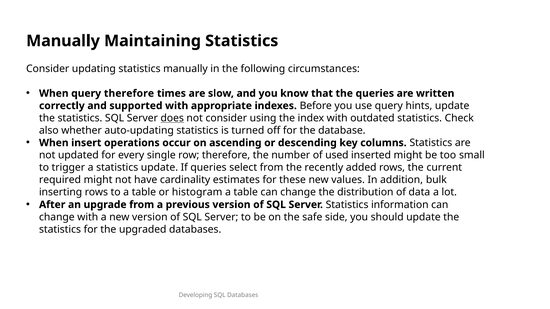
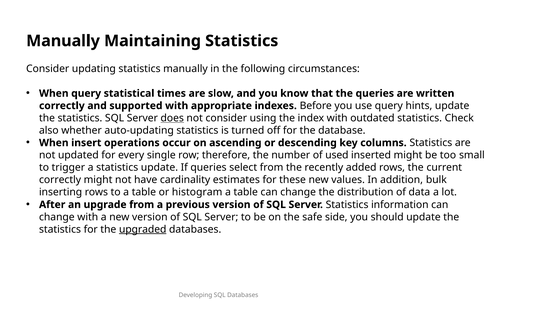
query therefore: therefore -> statistical (129, 93)
required: required -> correctly (60, 180)
upgraded underline: none -> present (143, 230)
